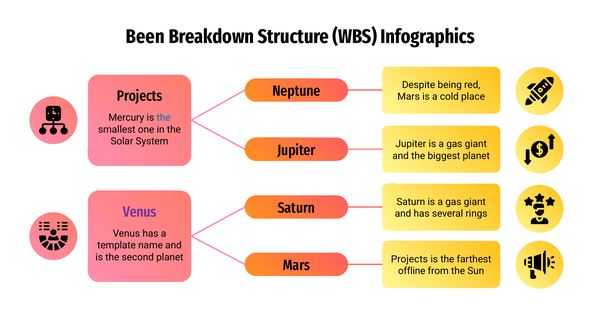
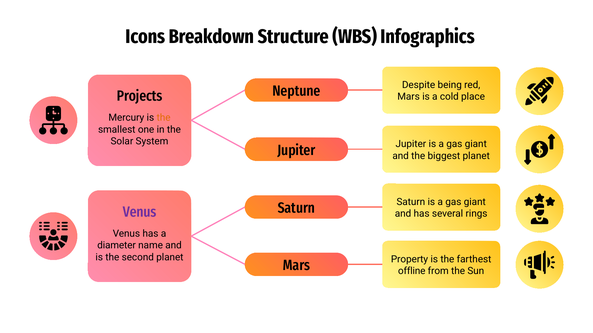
Been: Been -> Icons (145, 37)
the colour: blue -> orange (164, 118)
template: template -> diameter (117, 246)
Projects: Projects -> Property (409, 260)
